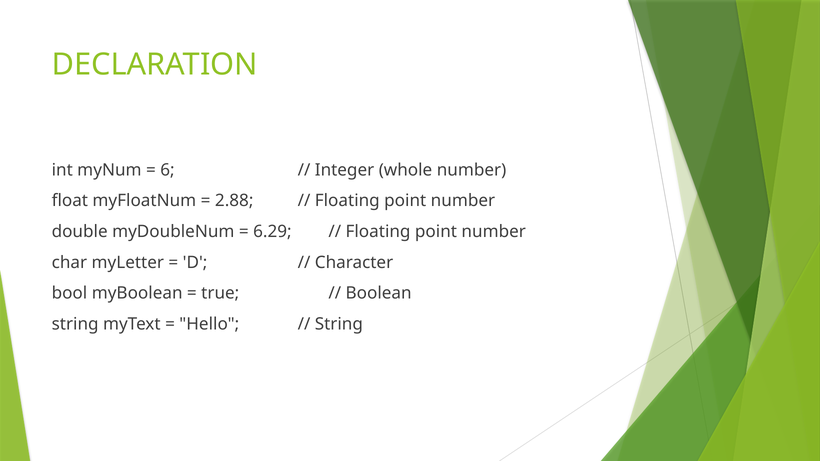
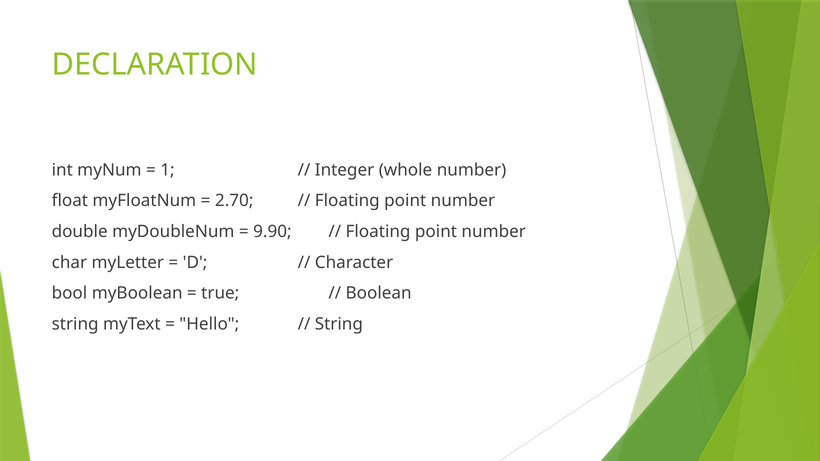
6: 6 -> 1 (167, 170)
2.88: 2.88 -> 2.70 (234, 201)
6.29: 6.29 -> 9.90 (272, 232)
